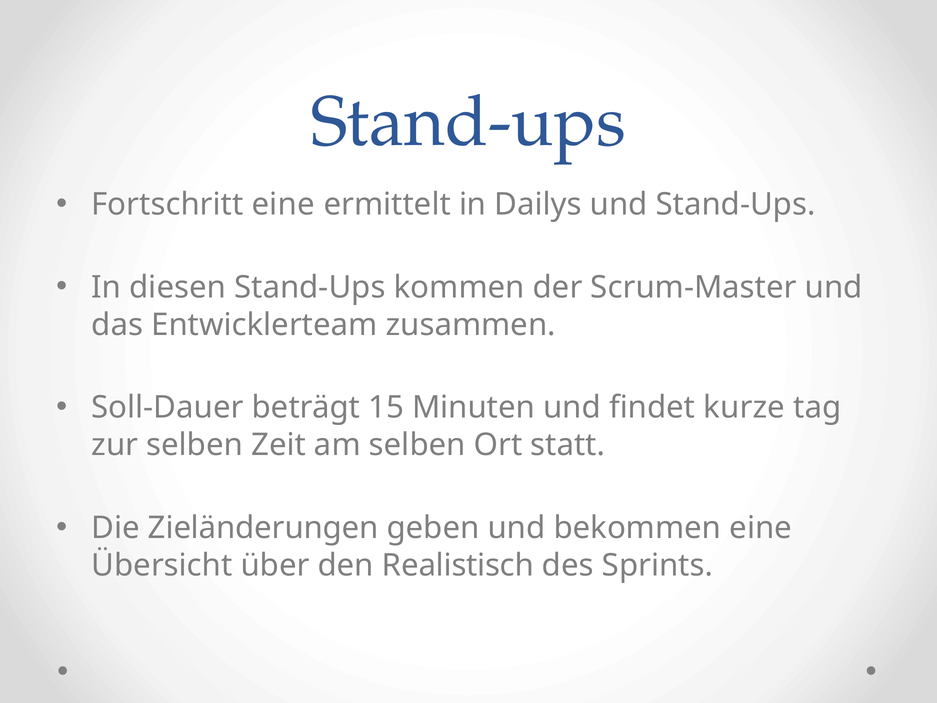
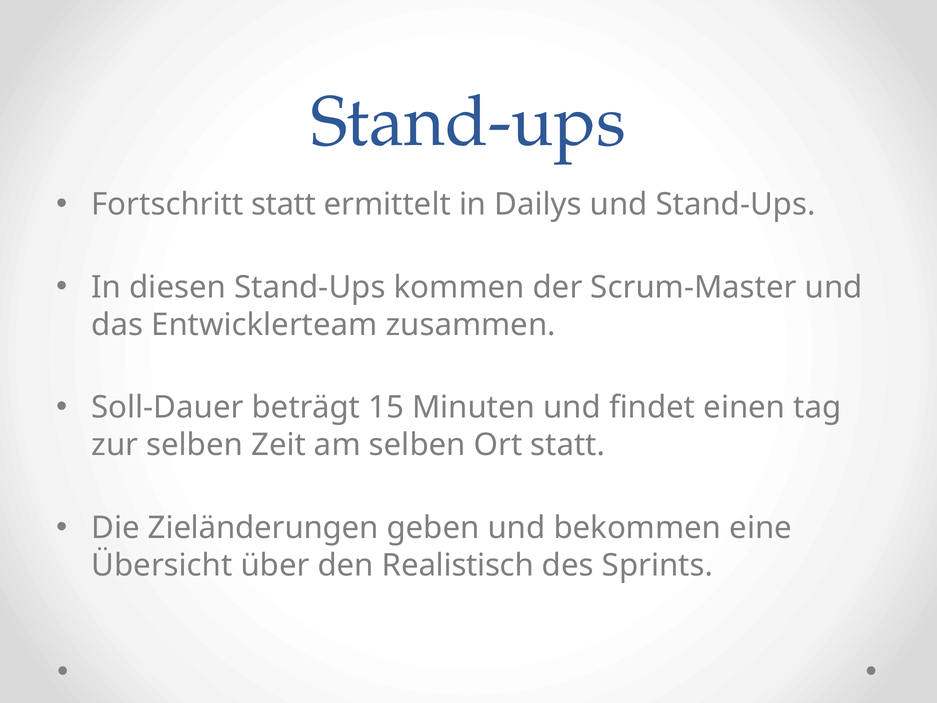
Fortschritt eine: eine -> statt (284, 205)
kurze: kurze -> einen (744, 408)
